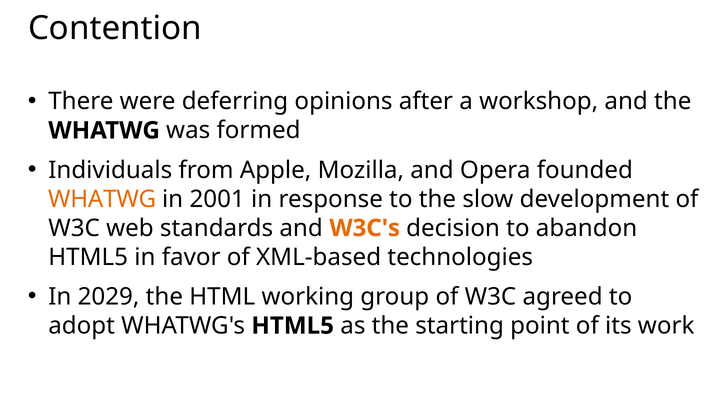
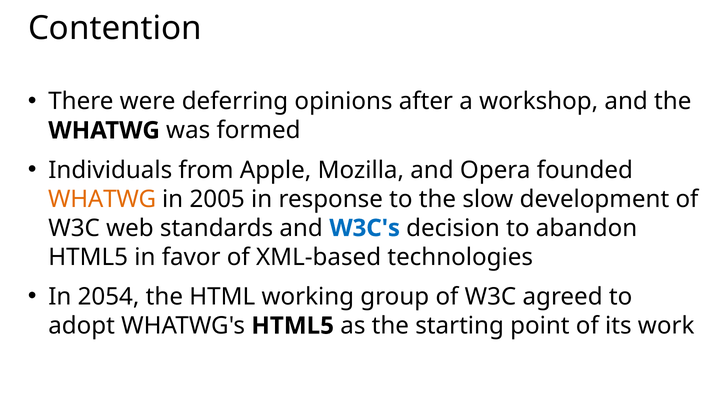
2001: 2001 -> 2005 (217, 199)
W3C's colour: orange -> blue (365, 228)
2029: 2029 -> 2054 (109, 297)
